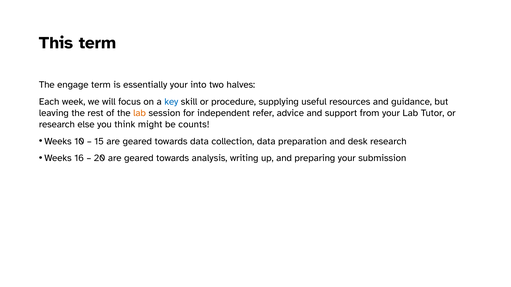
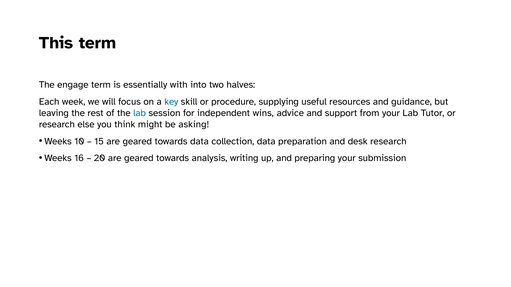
essentially your: your -> with (179, 85)
lab colour: orange -> blue (140, 113)
refer: refer -> wins (263, 113)
counts: counts -> asking (194, 125)
